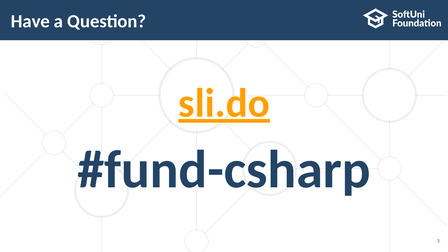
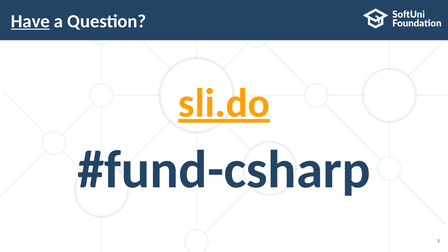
Have underline: none -> present (30, 21)
